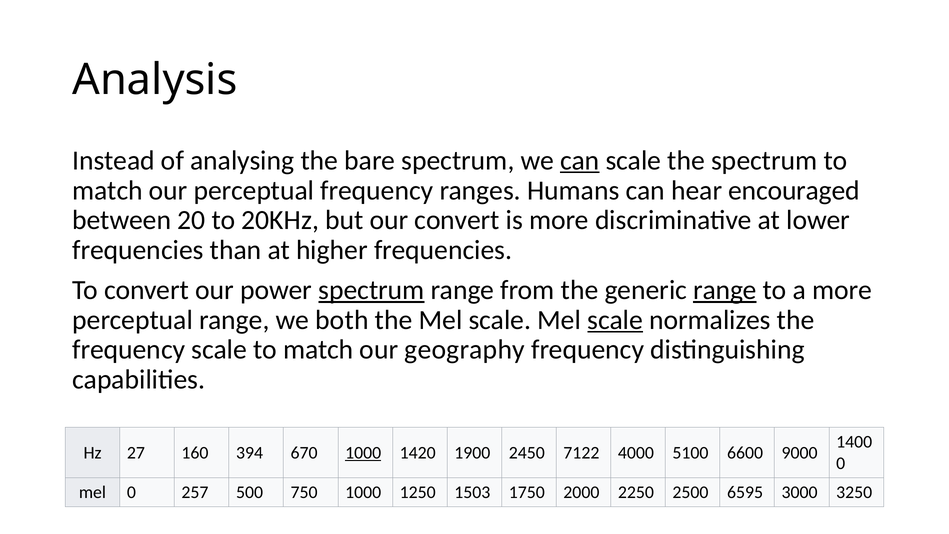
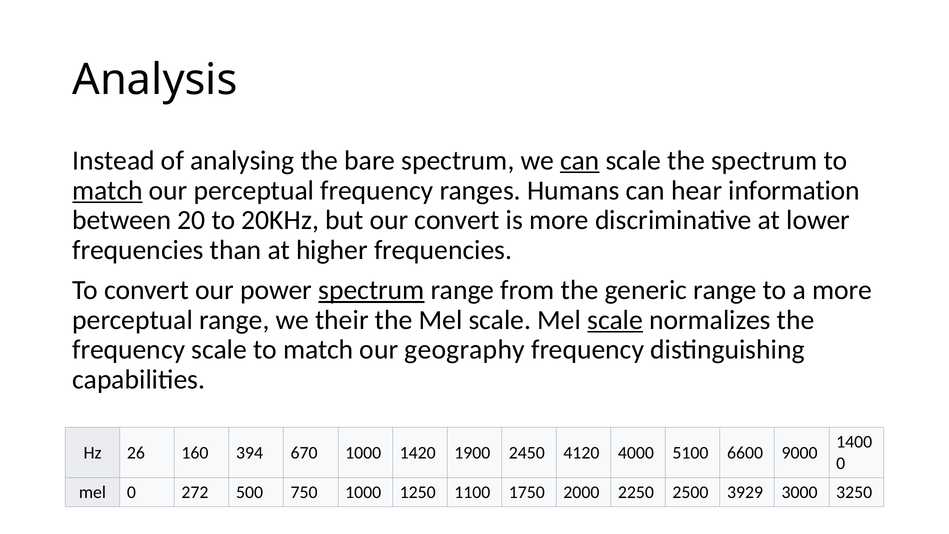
match underline: none -> present (107, 190)
encouraged: encouraged -> information (794, 190)
range underline: present -> none (725, 290)
both: both -> their (342, 320)
27: 27 -> 26 (136, 453)
1000 underline: present -> none (363, 453)
7122: 7122 -> 4120 (581, 453)
257: 257 -> 272 (195, 492)
1503: 1503 -> 1100 (472, 492)
6595: 6595 -> 3929 (745, 492)
